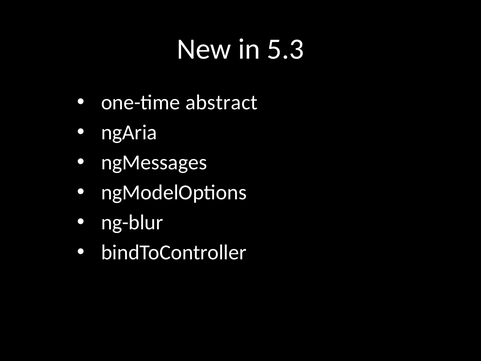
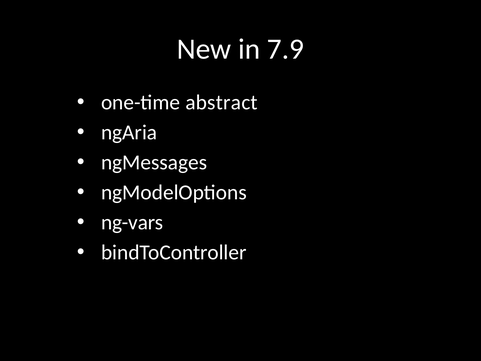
5.3: 5.3 -> 7.9 (285, 49)
ng-blur: ng-blur -> ng-vars (132, 222)
